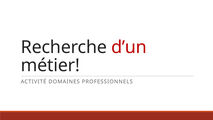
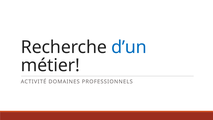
d’un colour: red -> blue (129, 47)
